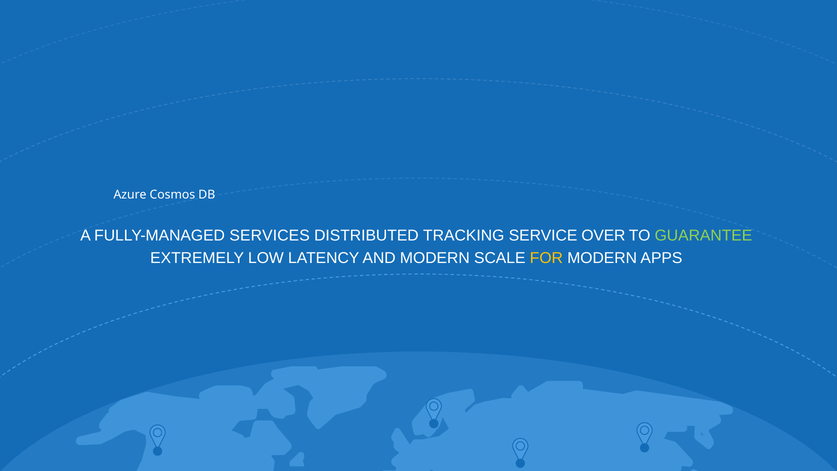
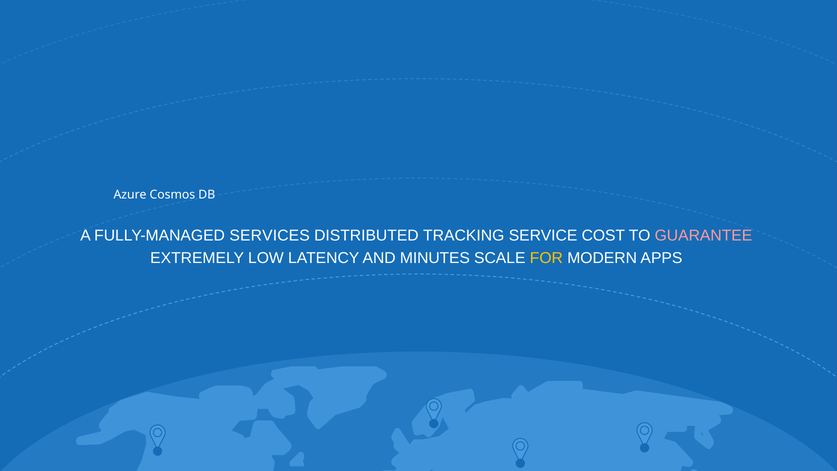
OVER: OVER -> COST (603, 236)
GUARANTEE colour: light green -> pink (703, 236)
AND MODERN: MODERN -> MINUTES (435, 258)
